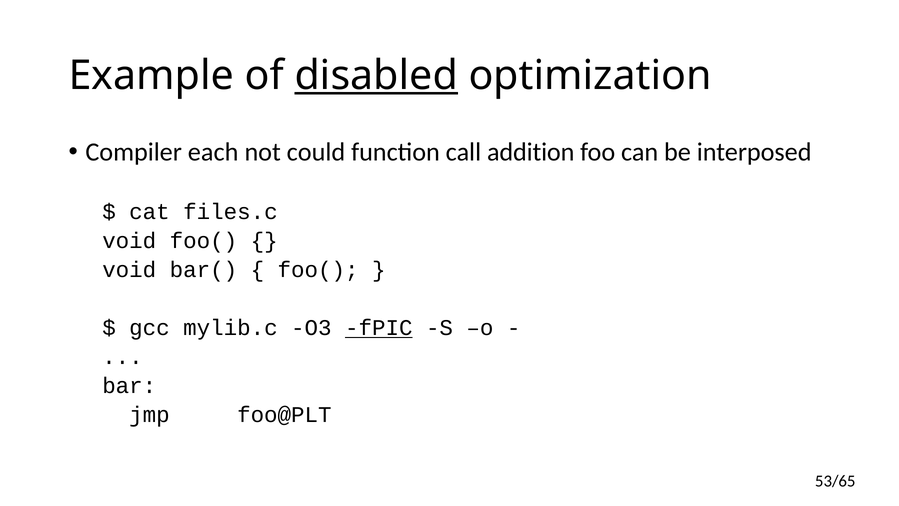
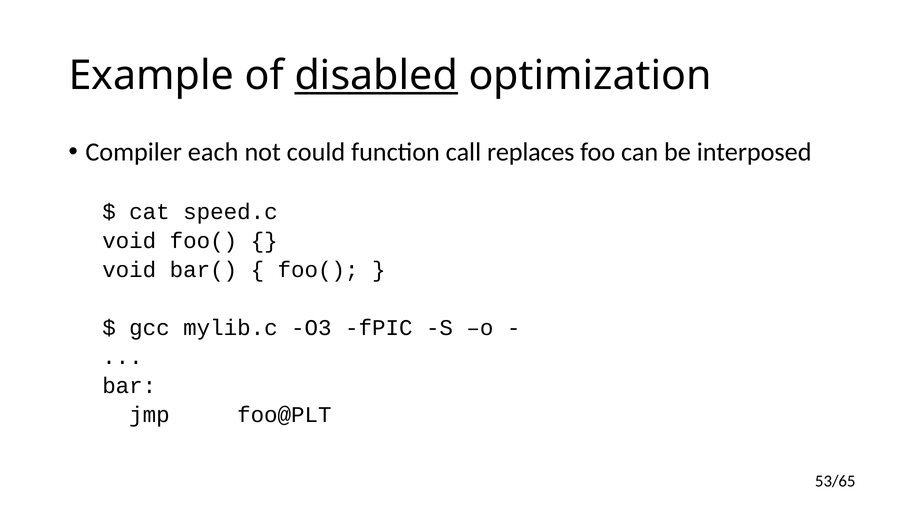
addition: addition -> replaces (531, 152)
files.c: files.c -> speed.c (230, 212)
fPIC underline: present -> none (379, 328)
